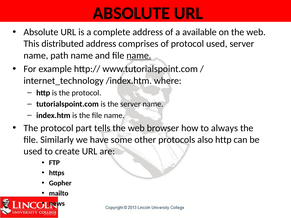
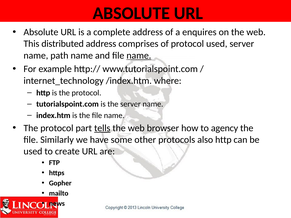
available: available -> enquires (199, 32)
tells underline: none -> present (102, 128)
always: always -> agency (225, 128)
